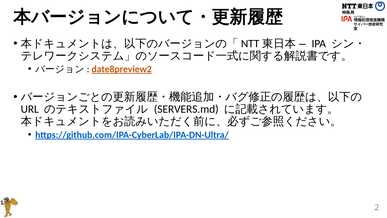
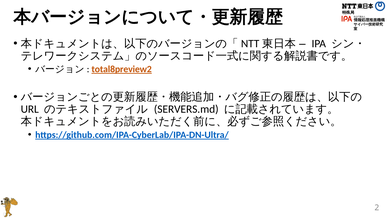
date8preview2: date8preview2 -> total8preview2 (122, 69)
